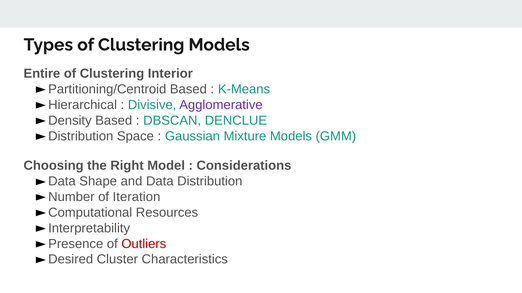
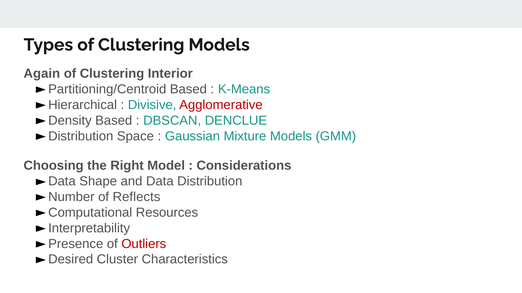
Entire: Entire -> Again (42, 74)
Agglomerative colour: purple -> red (221, 105)
Iteration: Iteration -> Reflects (136, 197)
